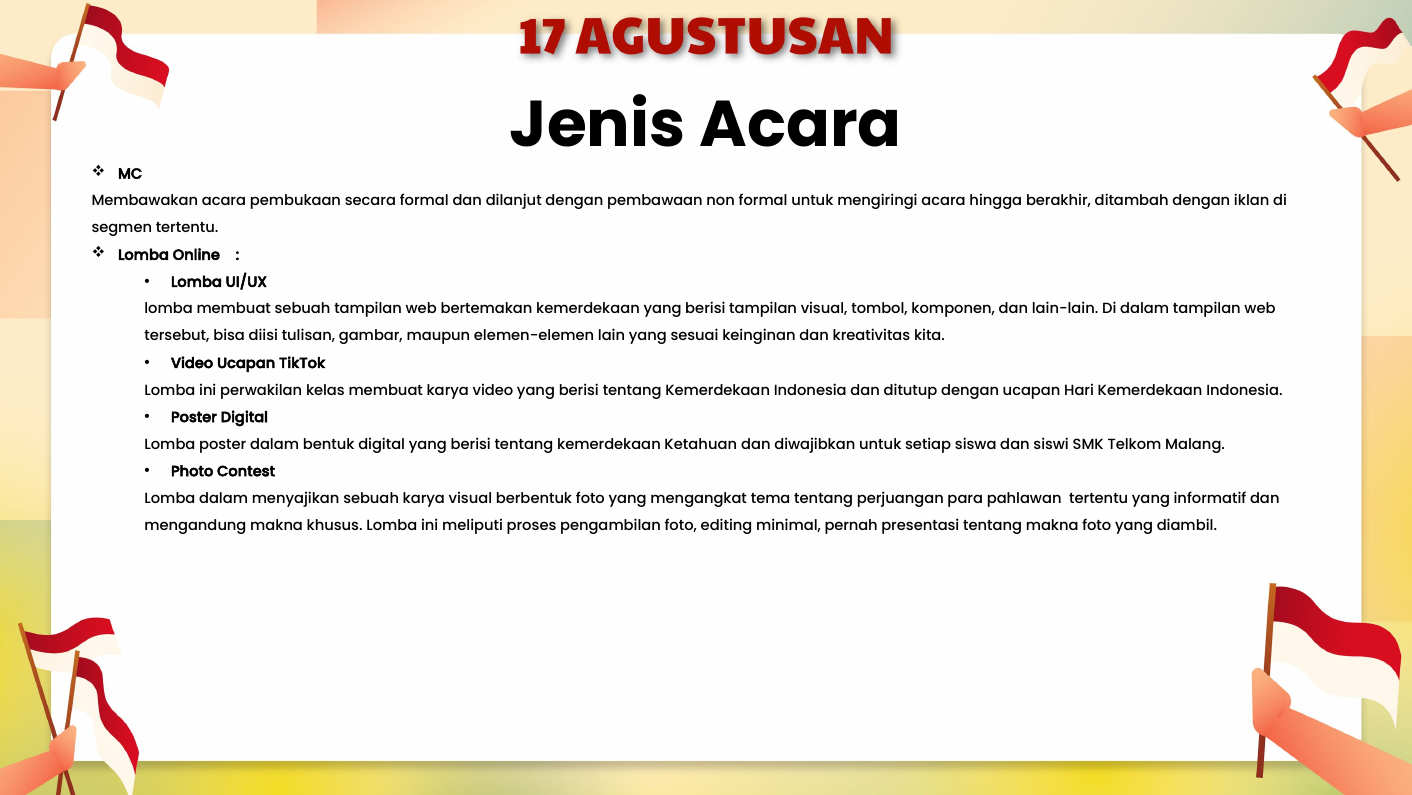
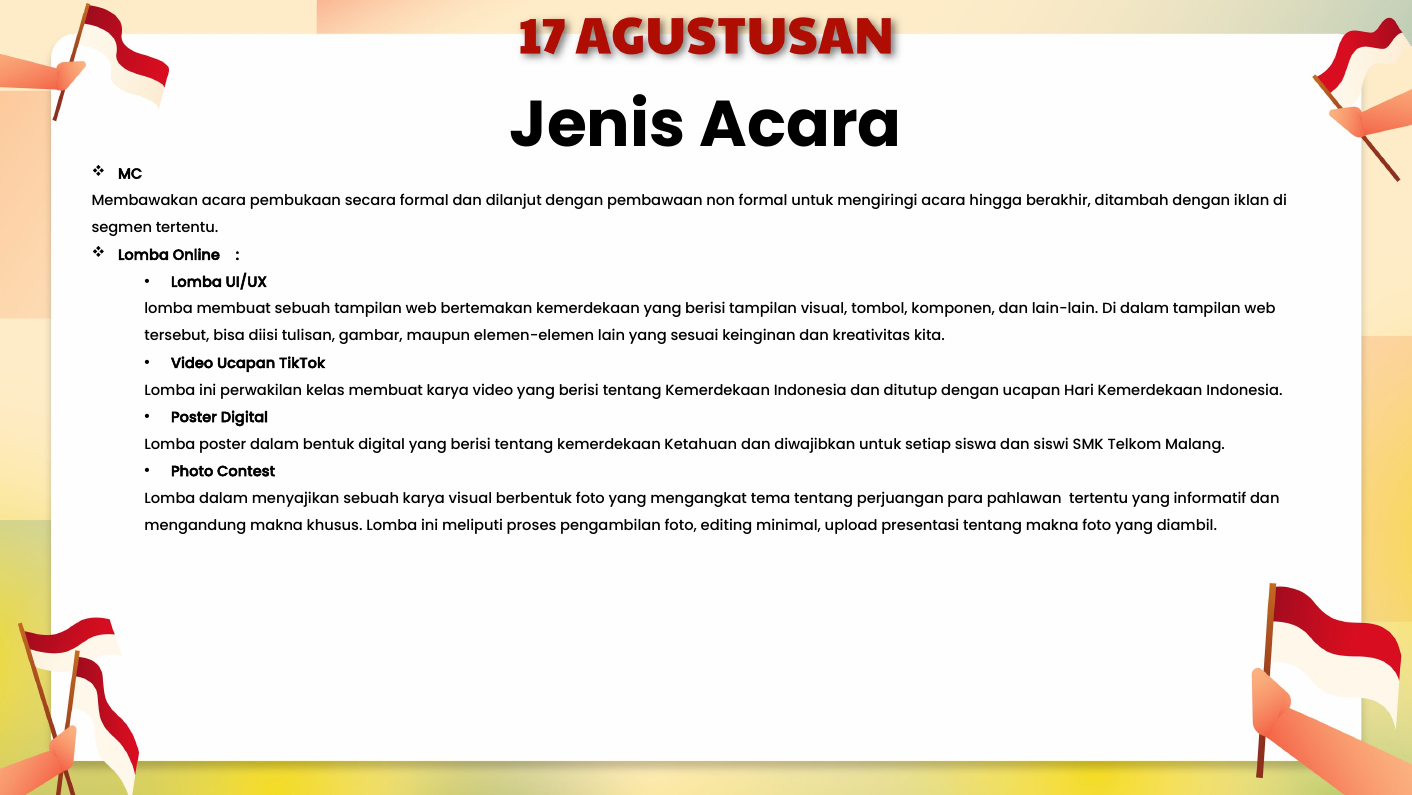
pernah: pernah -> upload (851, 525)
